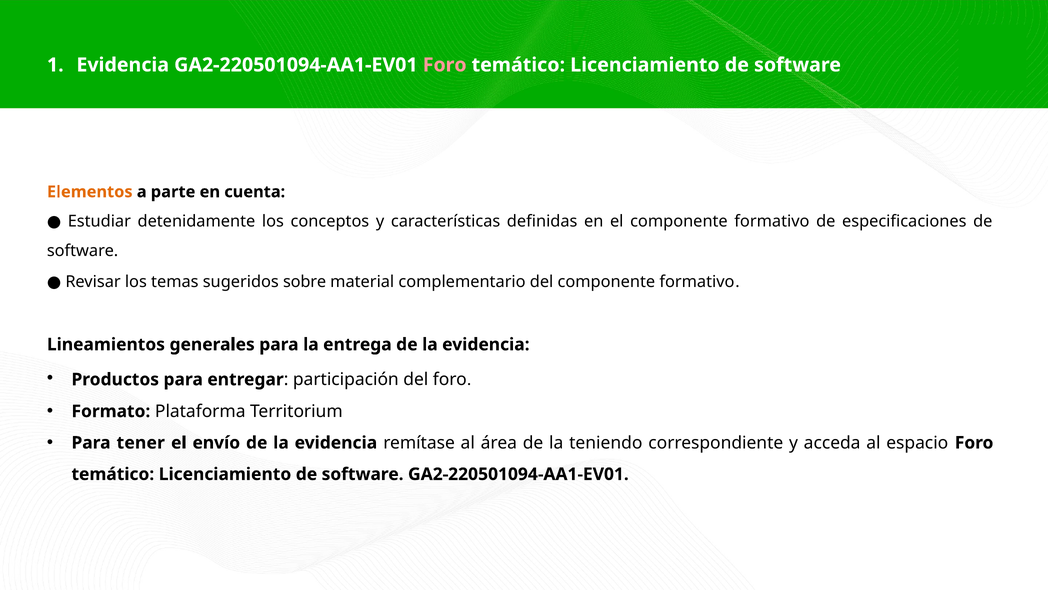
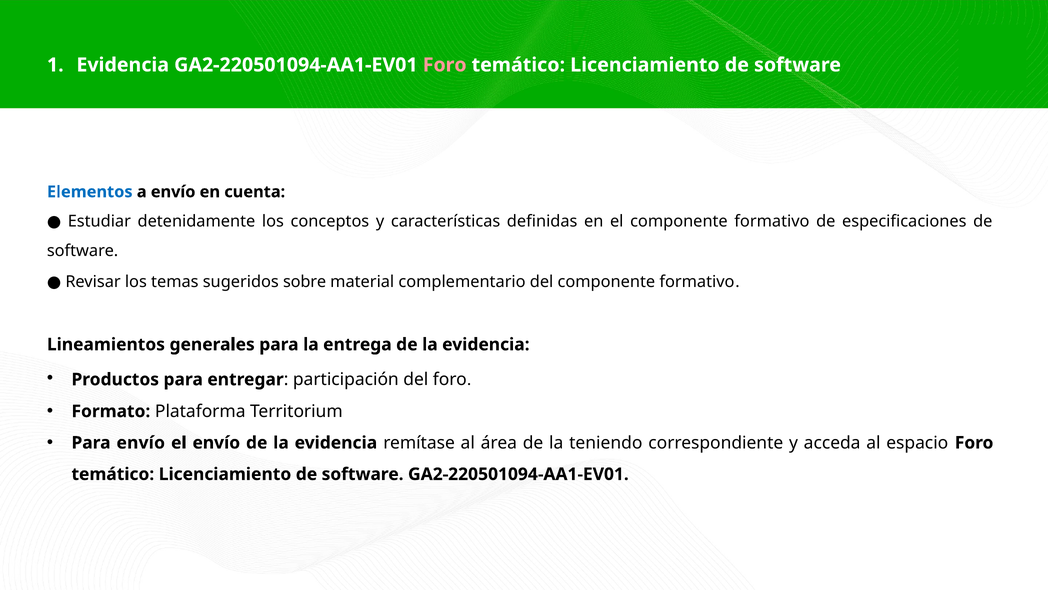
Elementos colour: orange -> blue (90, 192)
a parte: parte -> envío (173, 192)
Para tener: tener -> envío (141, 442)
